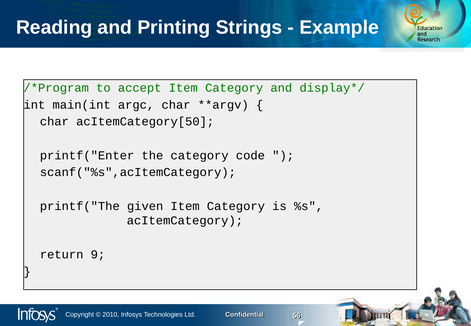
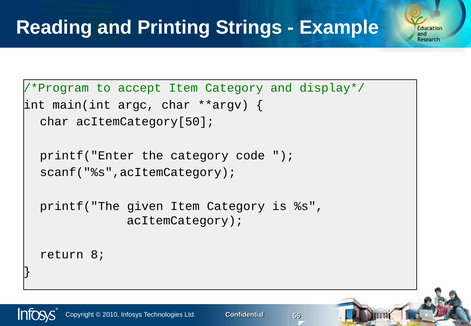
9: 9 -> 8 (98, 255)
